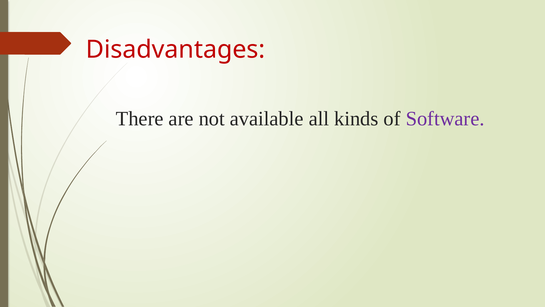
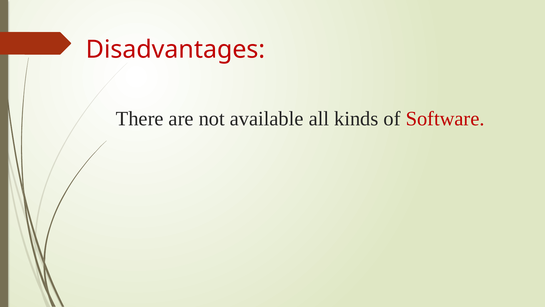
Software colour: purple -> red (445, 119)
